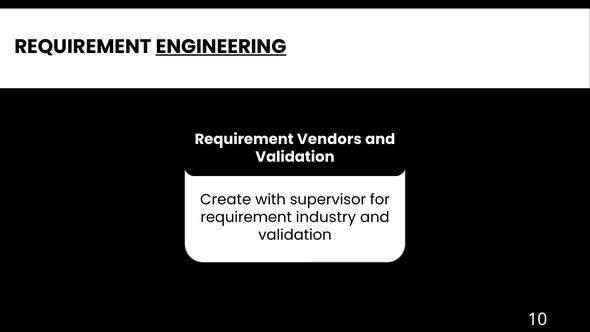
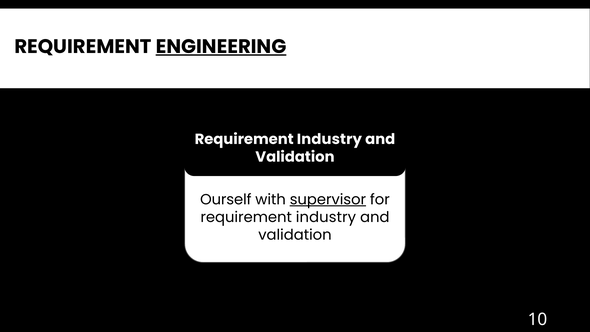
Vendors: Vendors -> Industry (329, 139)
Create: Create -> Ourself (226, 199)
supervisor underline: none -> present (328, 199)
